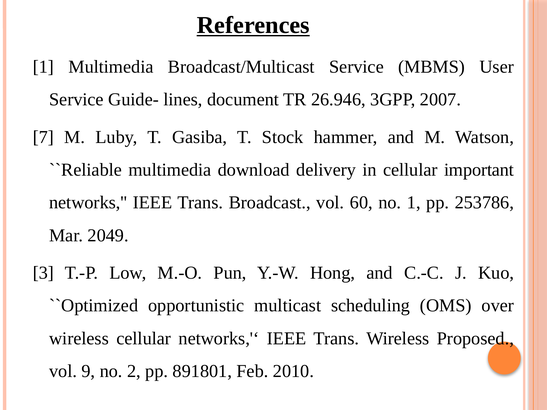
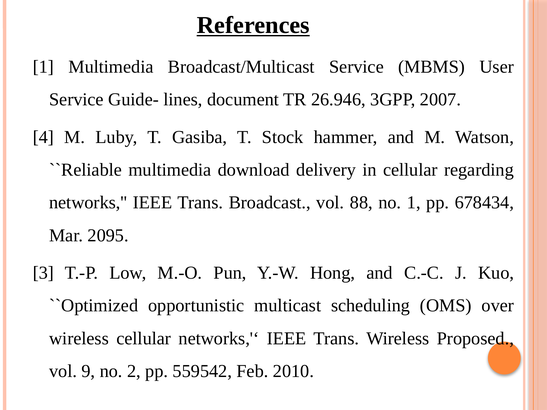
7: 7 -> 4 (43, 137)
important: important -> regarding (479, 170)
60: 60 -> 88 (361, 203)
253786: 253786 -> 678434 (484, 203)
2049: 2049 -> 2095 (108, 236)
891801: 891801 -> 559542 (202, 371)
